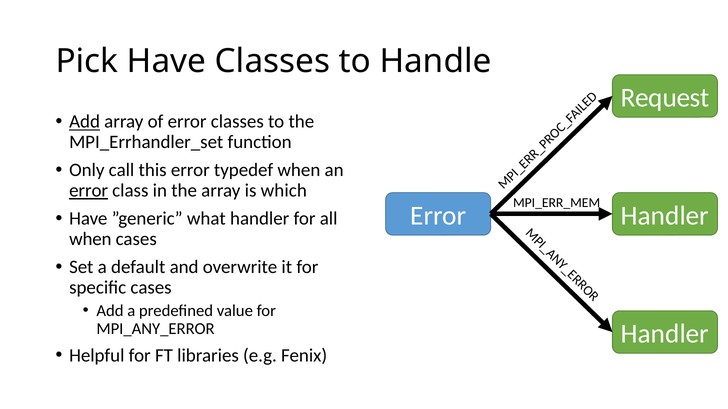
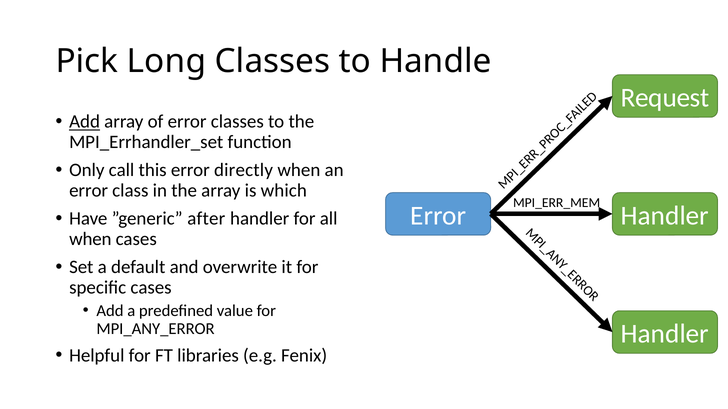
Pick Have: Have -> Long (166, 61)
typedef: typedef -> directly (244, 170)
error underline: present -> none (89, 191)
what: what -> after (206, 219)
